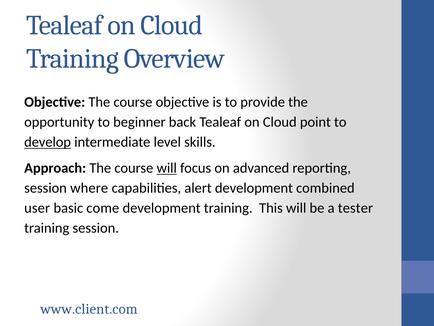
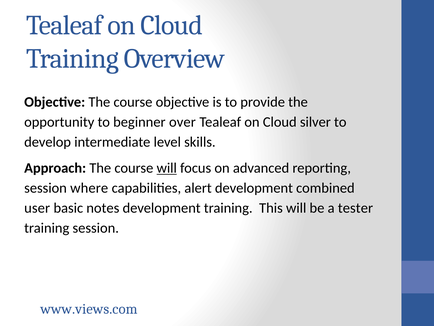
back: back -> over (182, 122)
point: point -> silver (315, 122)
develop underline: present -> none (48, 142)
come: come -> notes (103, 208)
www.client.com: www.client.com -> www.views.com (89, 309)
